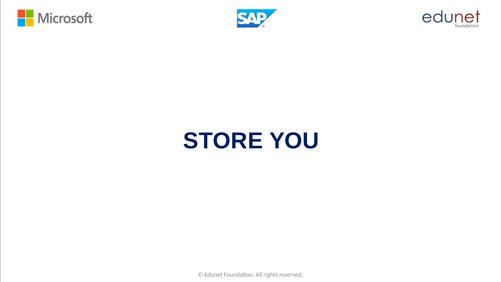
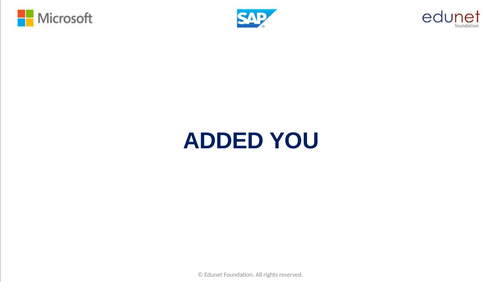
STORE: STORE -> ADDED (223, 141)
